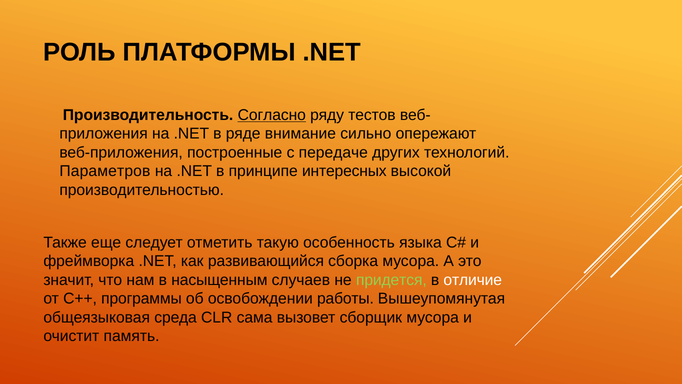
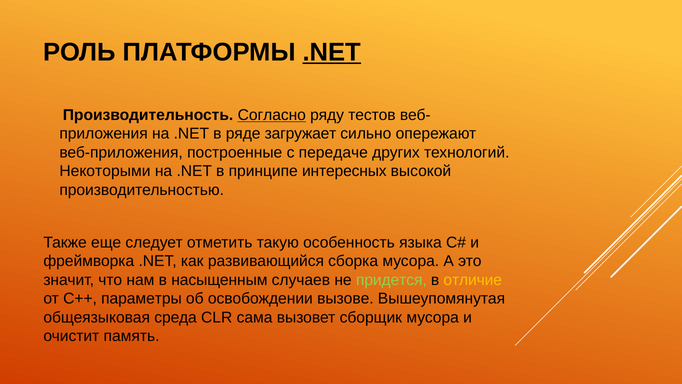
.NET underline: none -> present (332, 52)
внимание: внимание -> загружает (301, 134)
Параметров: Параметров -> Некоторыми (105, 171)
отличие colour: white -> yellow (473, 280)
программы: программы -> параметры (141, 298)
работы: работы -> вызове (345, 298)
